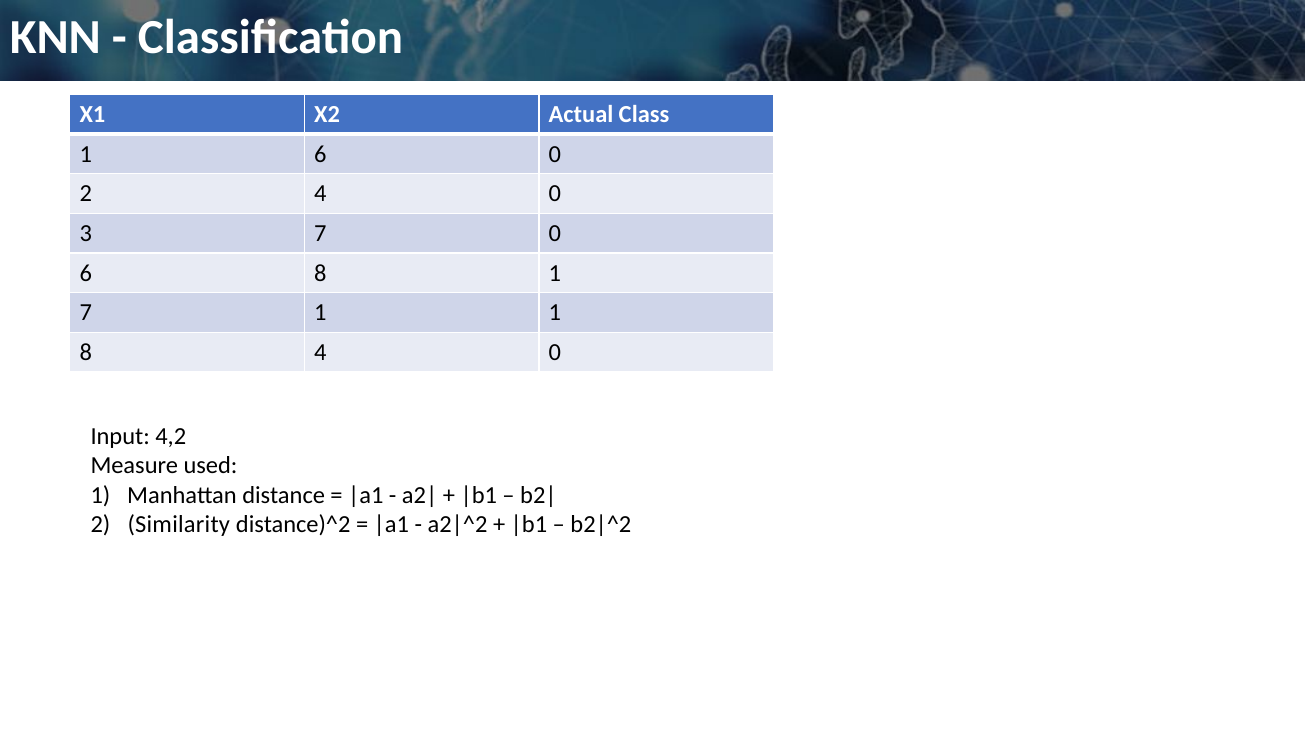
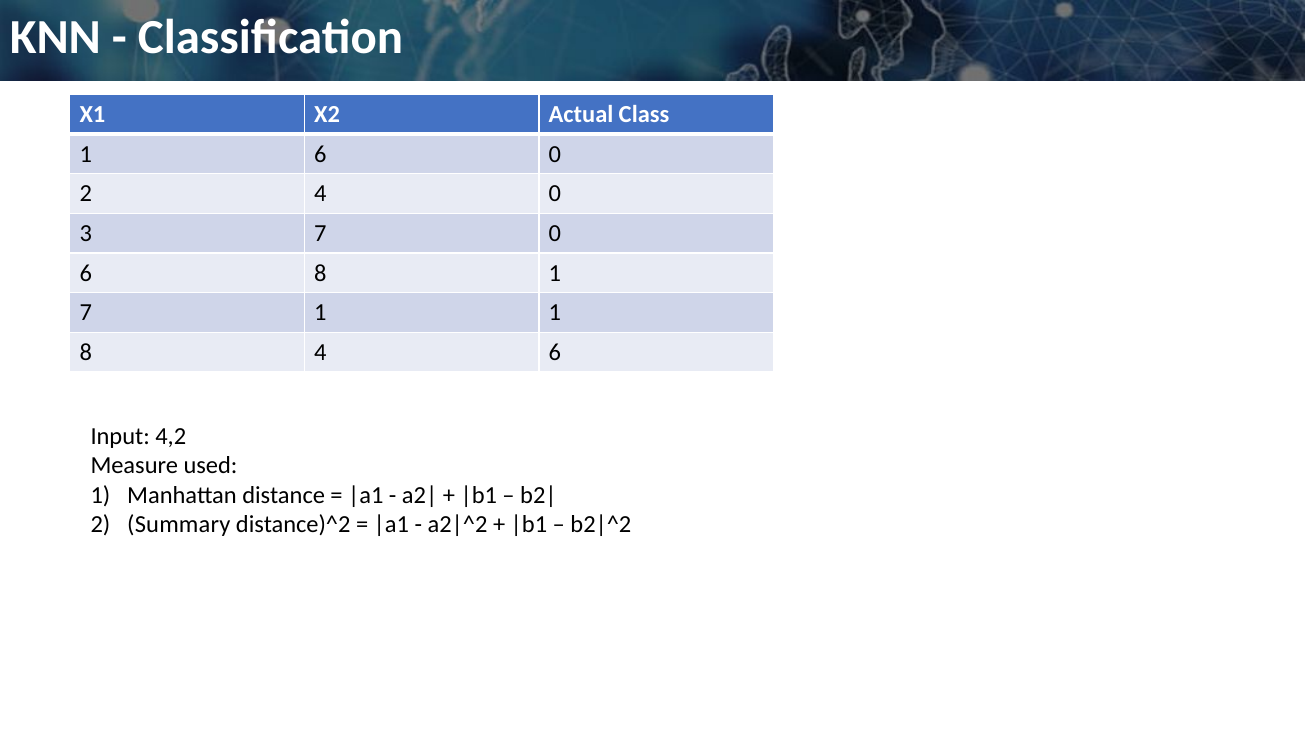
8 4 0: 0 -> 6 (555, 352)
Similarity: Similarity -> Summary (179, 525)
